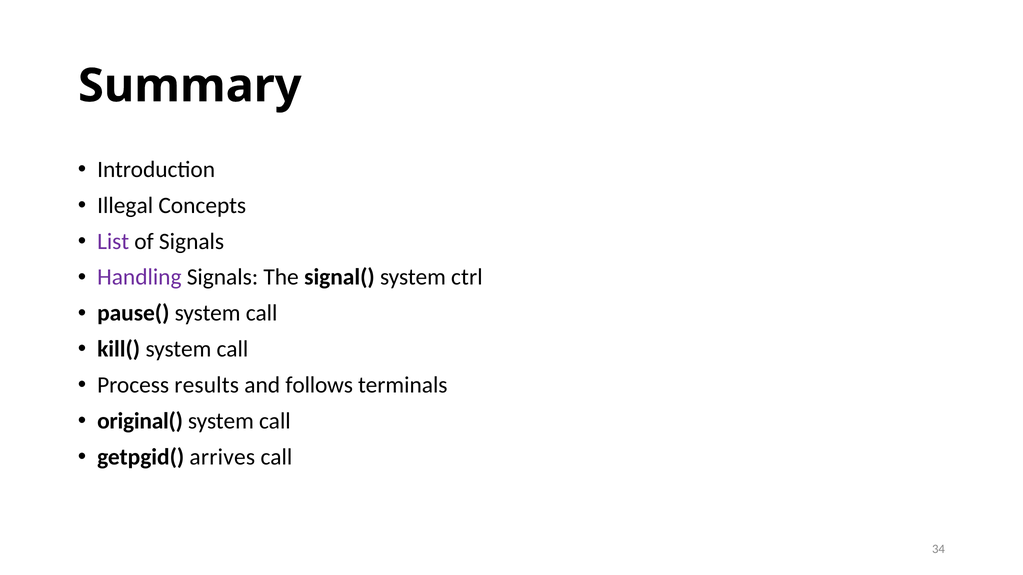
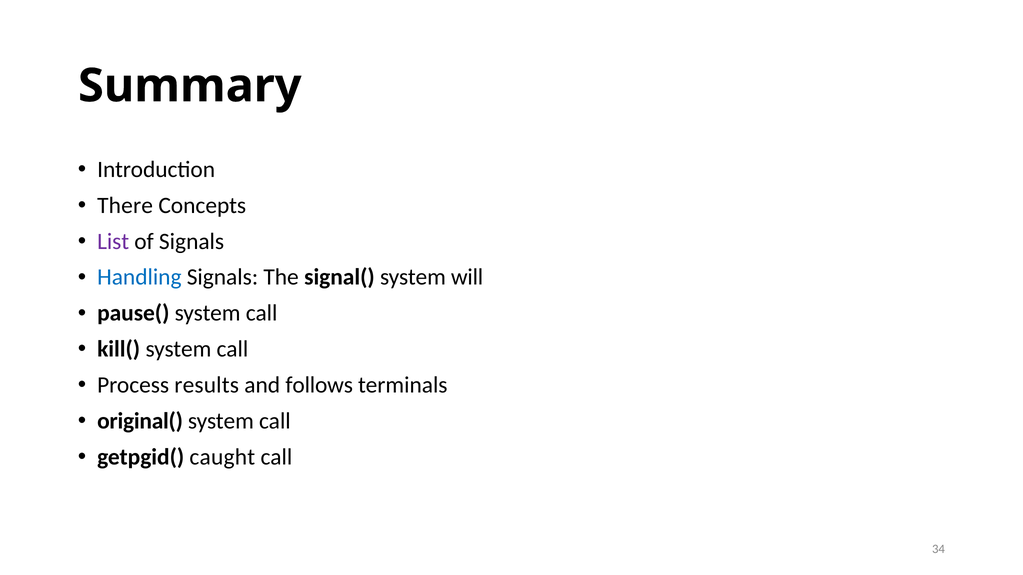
Illegal: Illegal -> There (125, 205)
Handling colour: purple -> blue (139, 277)
ctrl: ctrl -> will (467, 277)
arrives: arrives -> caught (222, 457)
